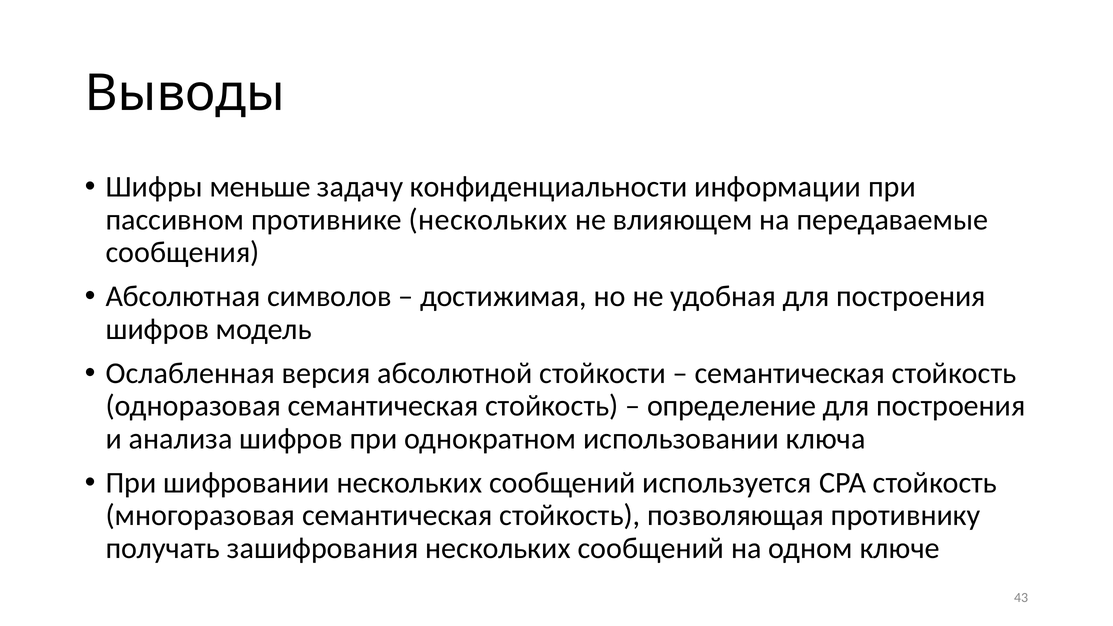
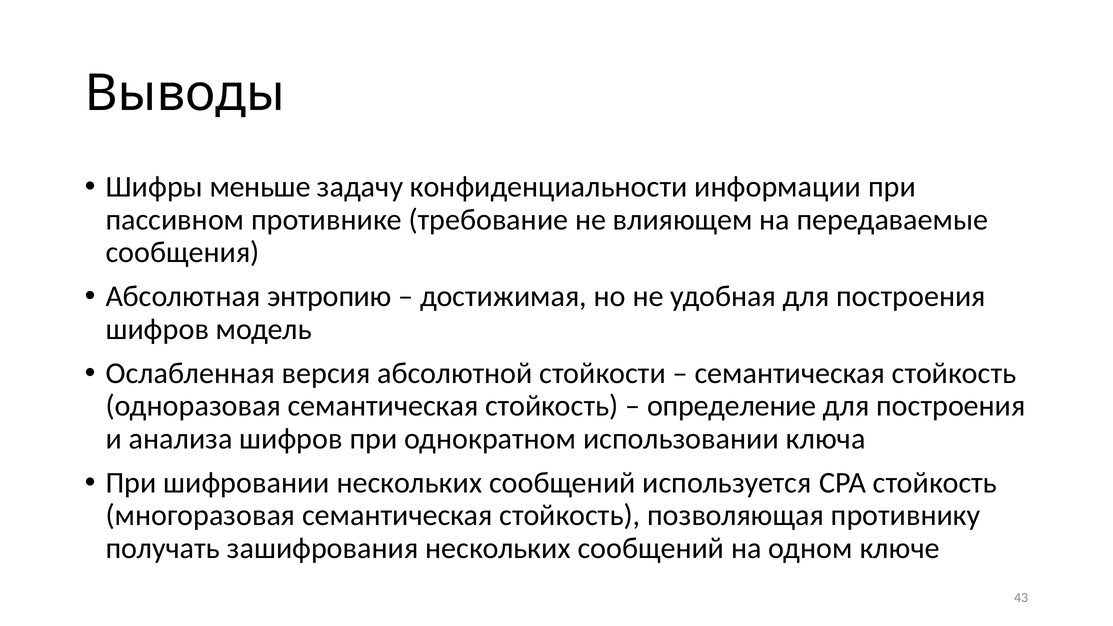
противнике нескольких: нескольких -> требование (488, 220)
символов: символов -> энтропию (329, 296)
